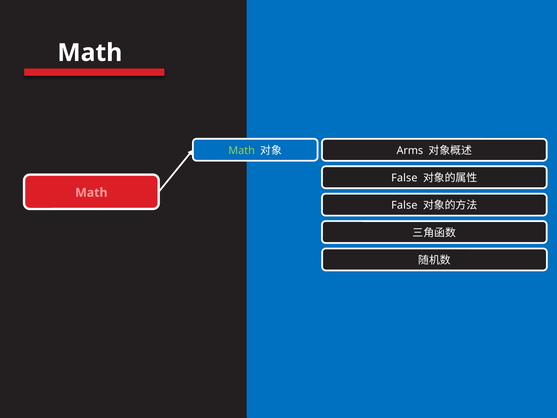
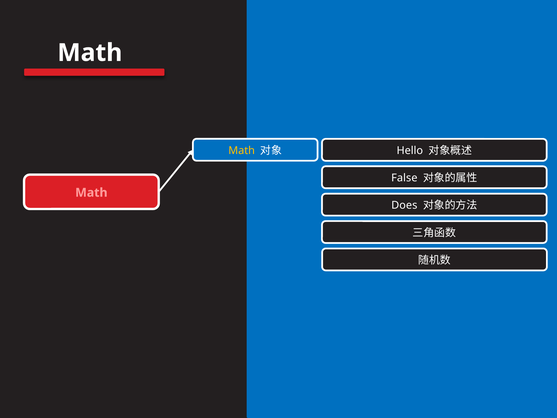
Math colour: light green -> yellow (242, 150)
Arms: Arms -> Hello (410, 150)
False: False -> Does (404, 205)
